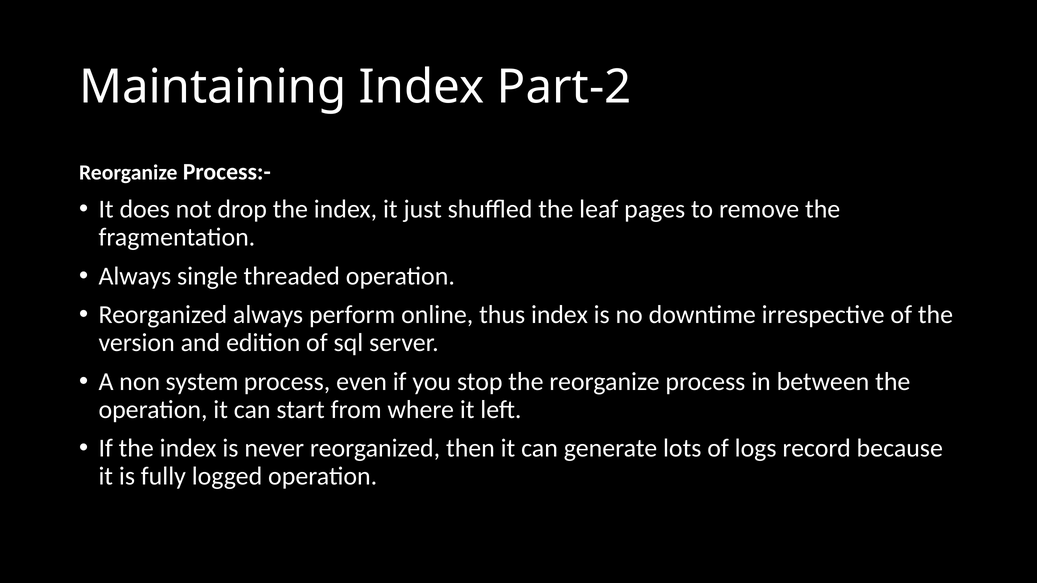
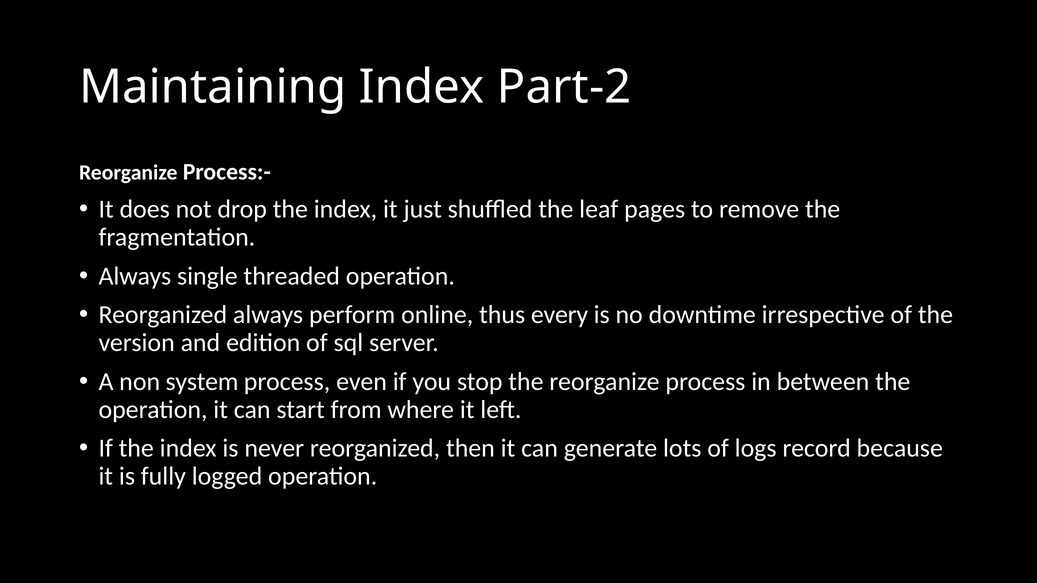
thus index: index -> every (560, 315)
